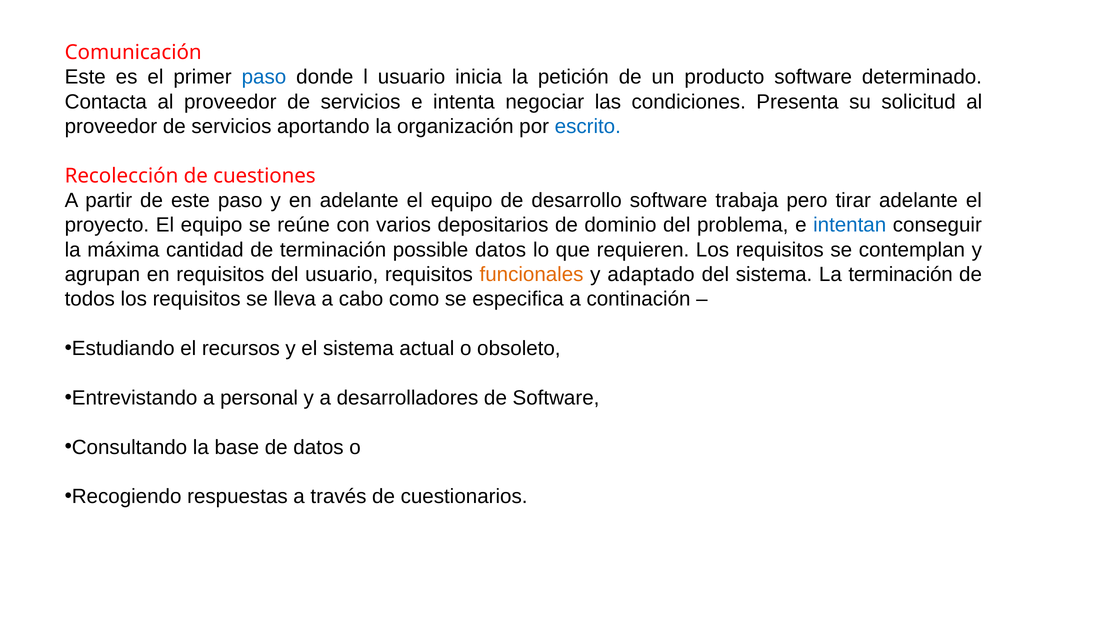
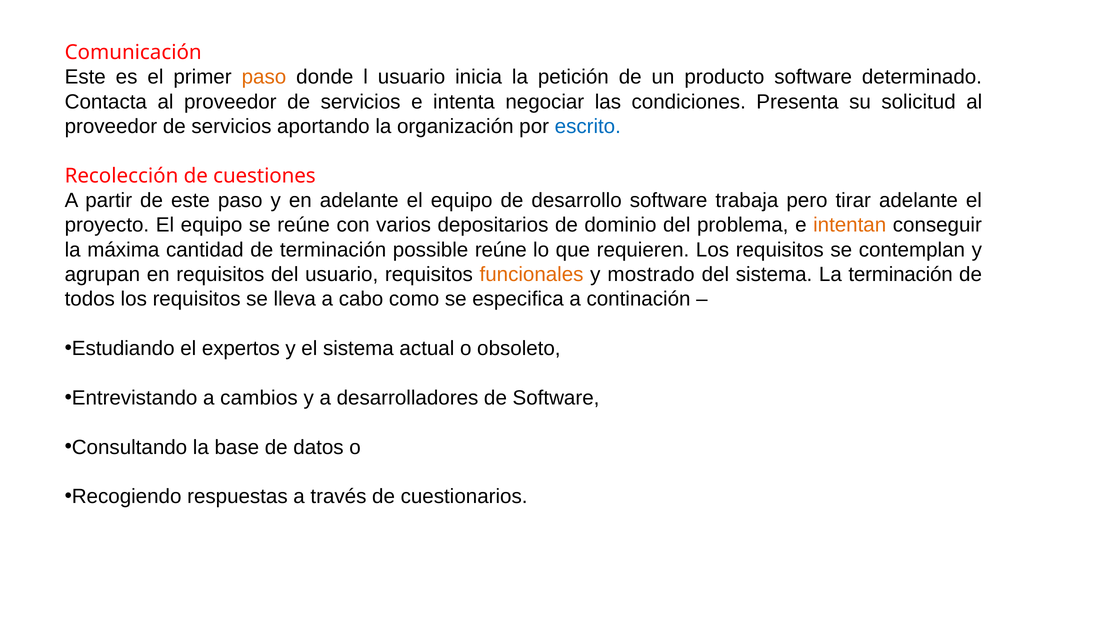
paso colour: blue -> orange (264, 77)
intentan colour: blue -> orange (850, 225)
possible datos: datos -> reúne (501, 250)
adaptado: adaptado -> mostrado (651, 274)
recursos: recursos -> expertos (241, 349)
personal: personal -> cambios (259, 398)
